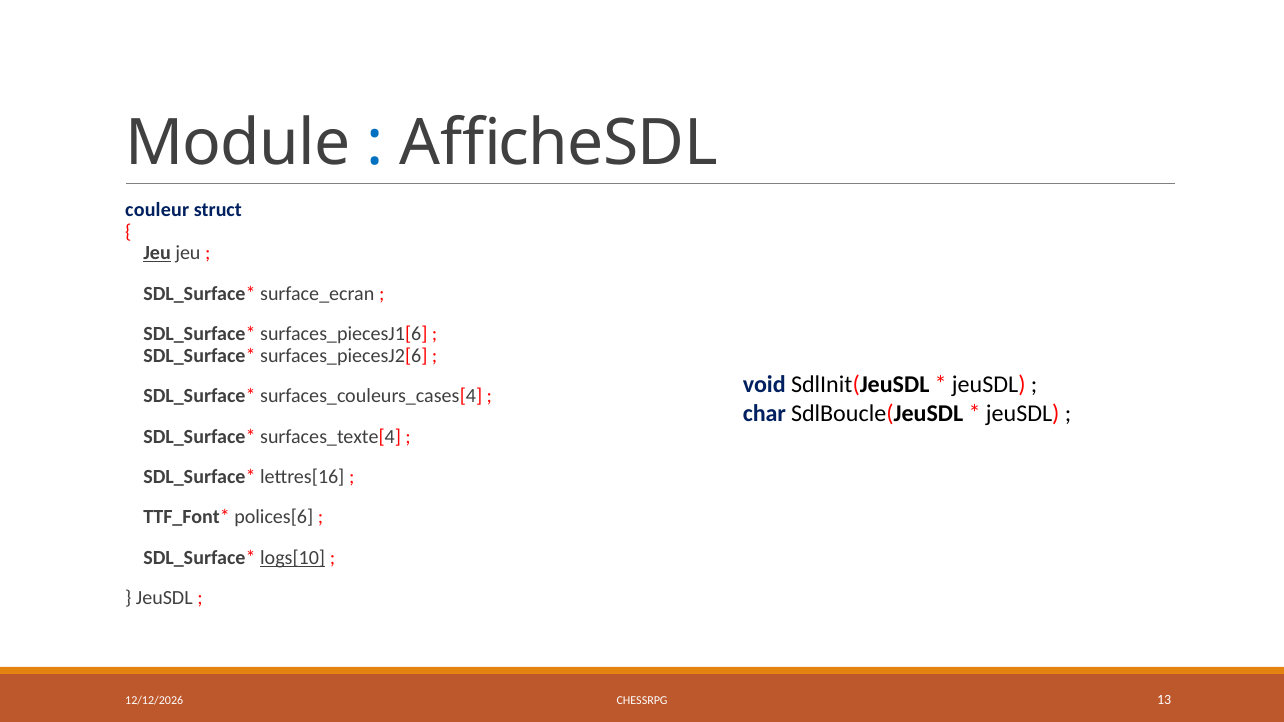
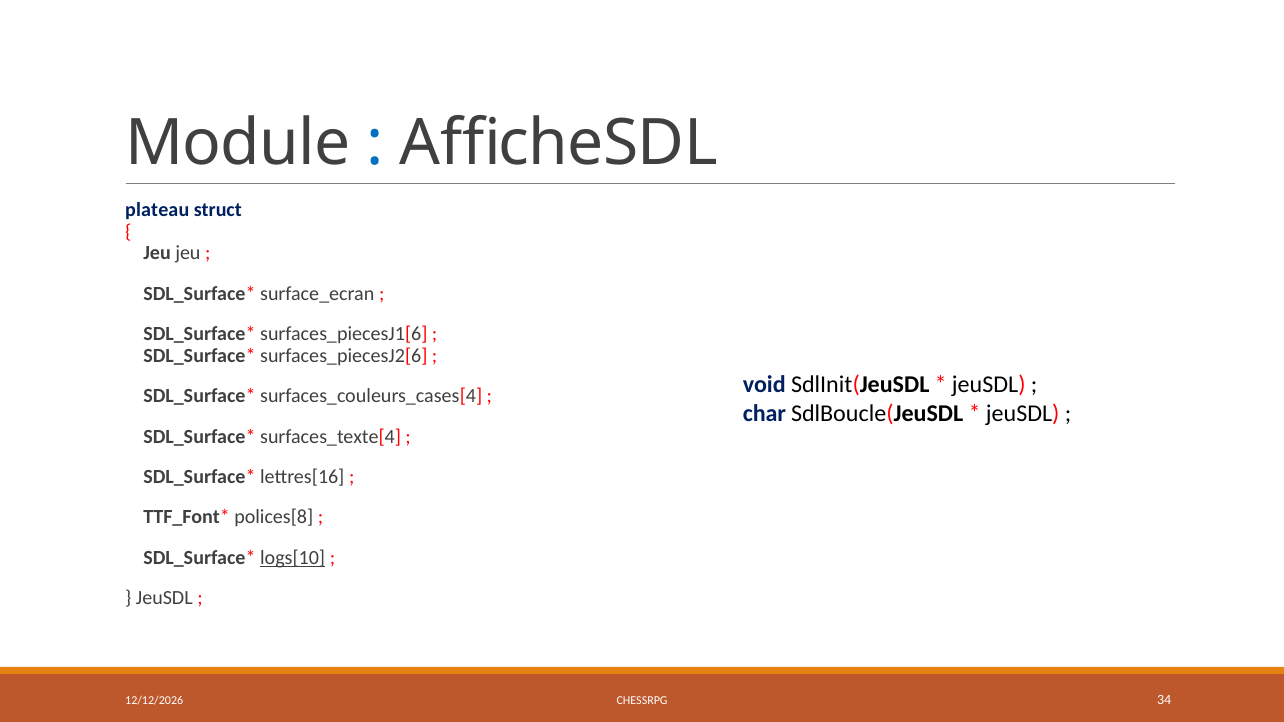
couleur: couleur -> plateau (157, 210)
Jeu underline: present -> none (157, 253)
polices[6: polices[6 -> polices[8 (274, 517)
13: 13 -> 34 (1164, 700)
